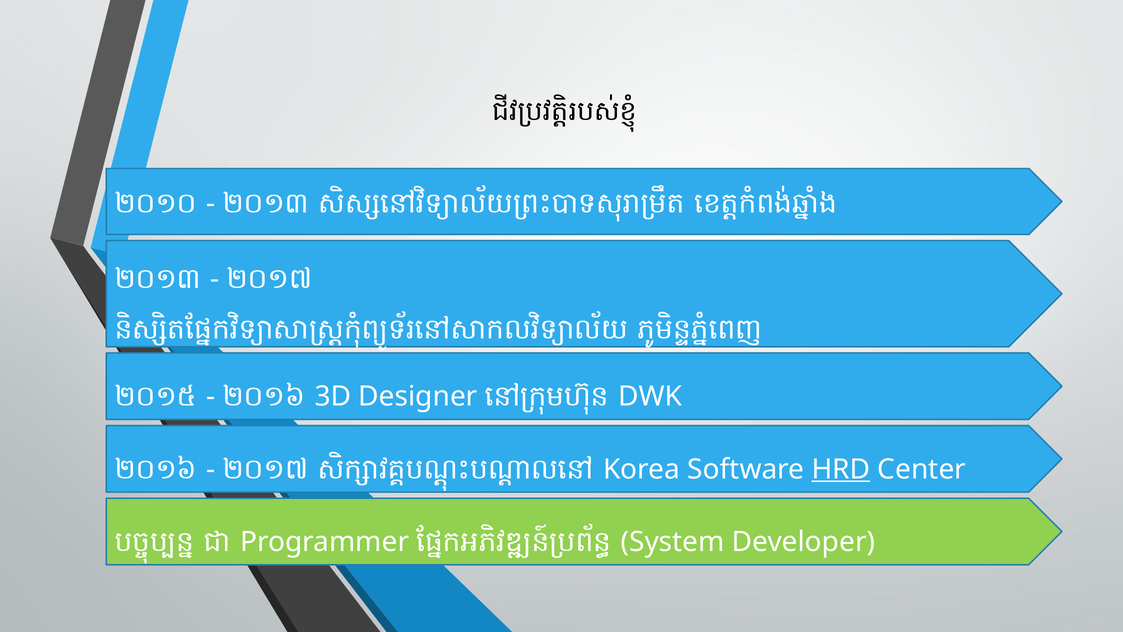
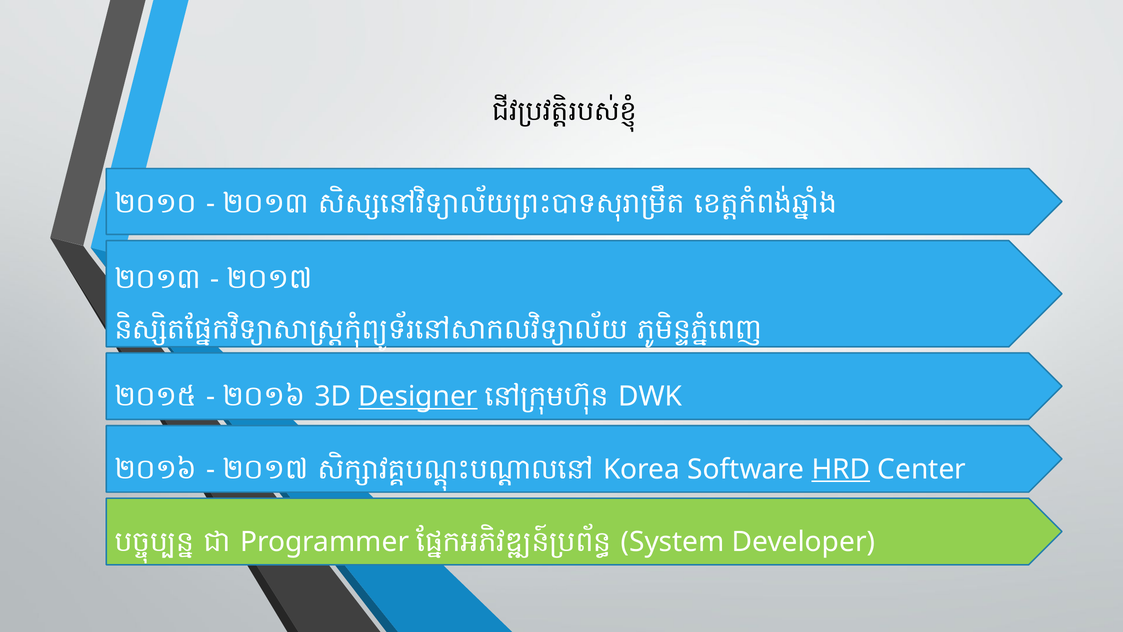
Designer underline: none -> present (418, 396)
